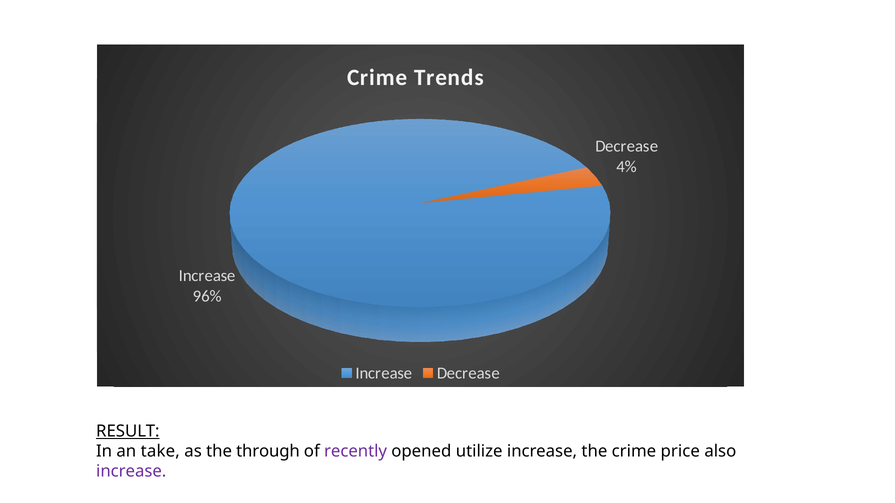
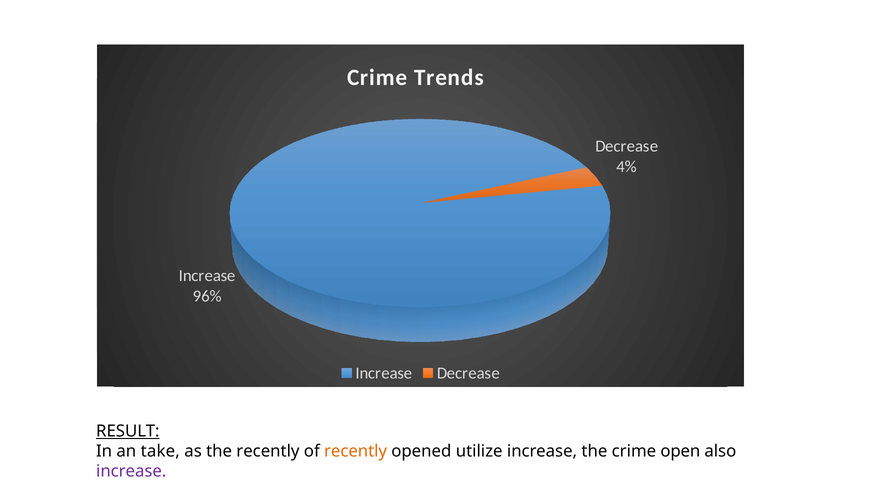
the through: through -> recently (268, 452)
recently colour: purple -> orange (356, 452)
price: price -> open (680, 452)
